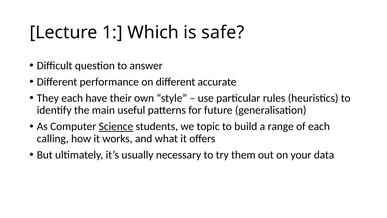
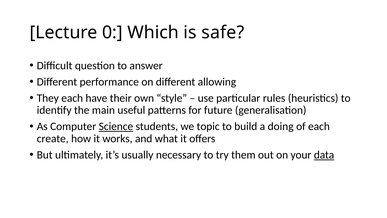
1: 1 -> 0 (112, 33)
accurate: accurate -> allowing (217, 82)
range: range -> doing (281, 126)
calling: calling -> create (53, 138)
data underline: none -> present (324, 155)
